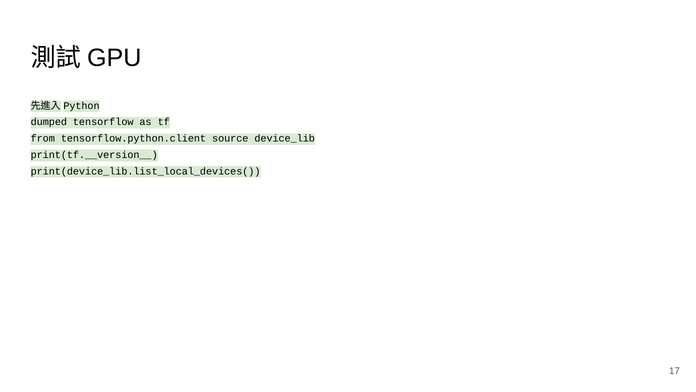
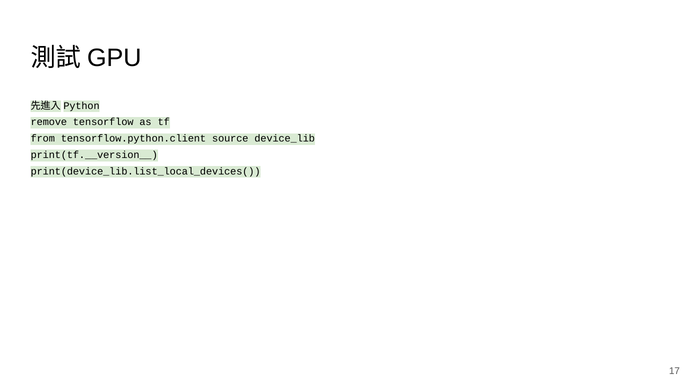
dumped: dumped -> remove (49, 122)
